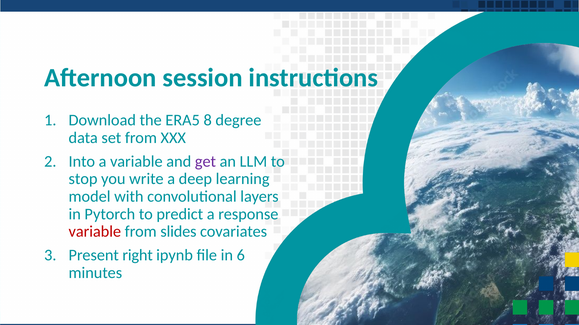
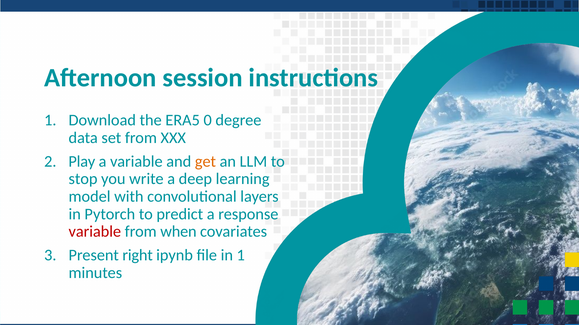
8: 8 -> 0 (208, 120)
Into: Into -> Play (82, 162)
get colour: purple -> orange (205, 162)
slides: slides -> when (178, 232)
in 6: 6 -> 1 (241, 256)
